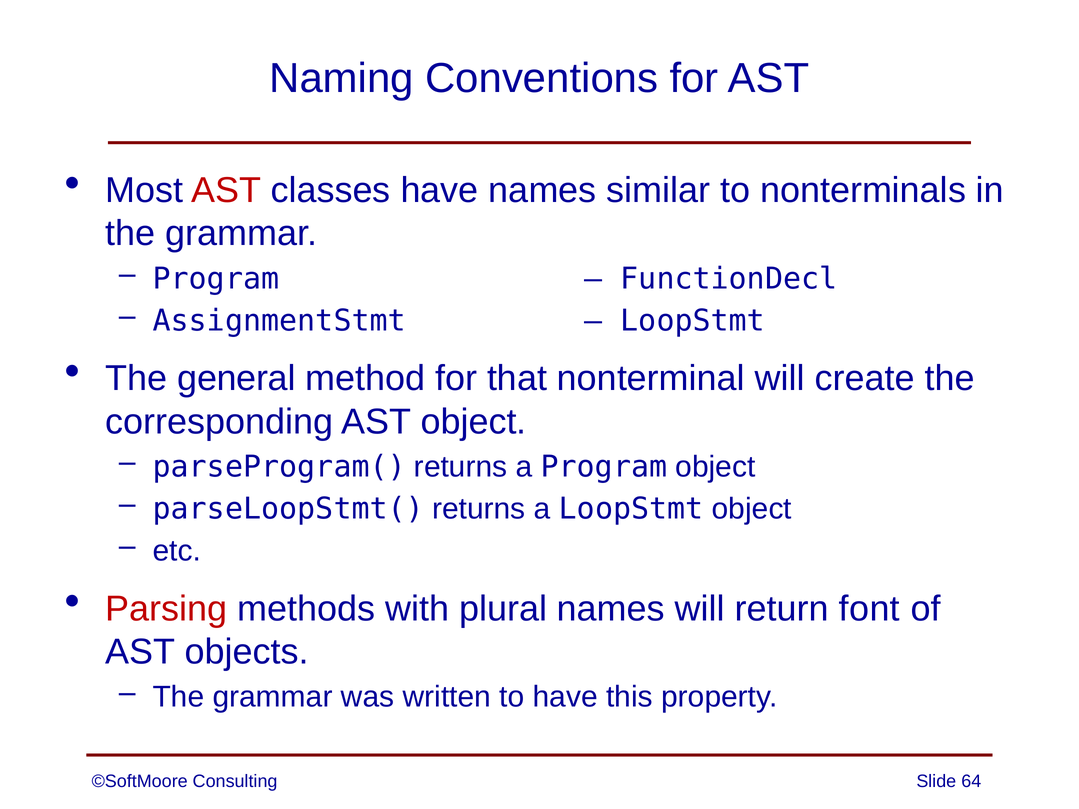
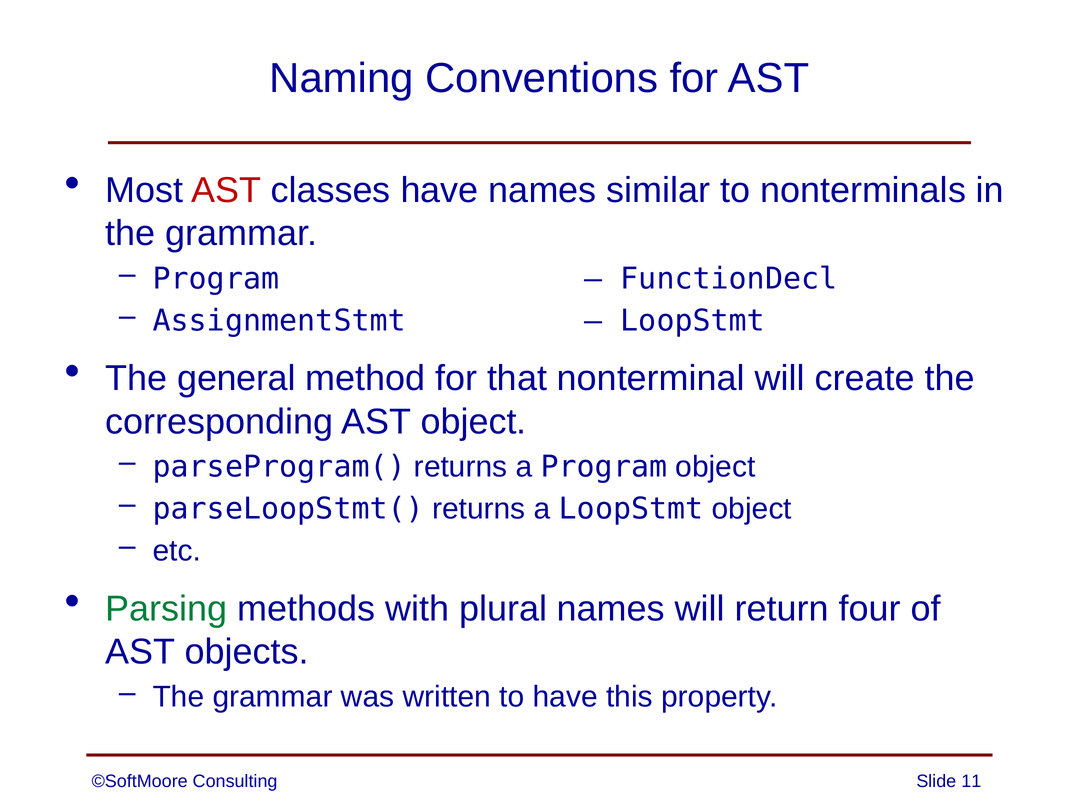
Parsing colour: red -> green (166, 609)
font: font -> four (870, 609)
64: 64 -> 11 (971, 782)
